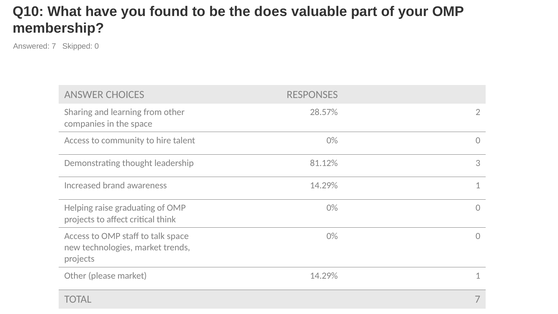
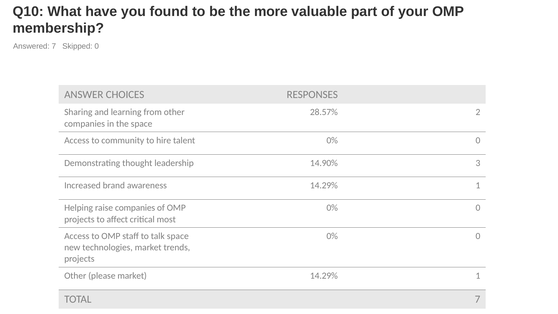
does: does -> more (271, 11)
81.12%: 81.12% -> 14.90% (324, 163)
raise graduating: graduating -> companies (135, 208)
think: think -> most (166, 219)
